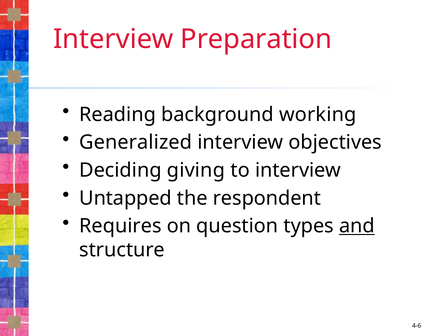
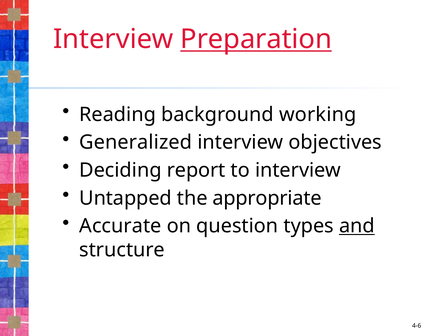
Preparation underline: none -> present (256, 39)
giving: giving -> report (196, 170)
respondent: respondent -> appropriate (267, 198)
Requires: Requires -> Accurate (120, 226)
